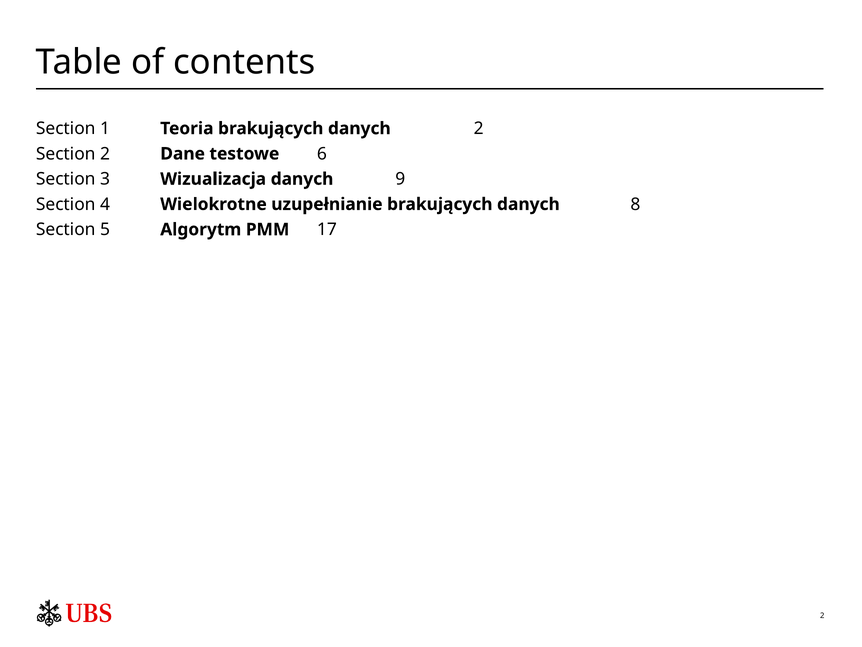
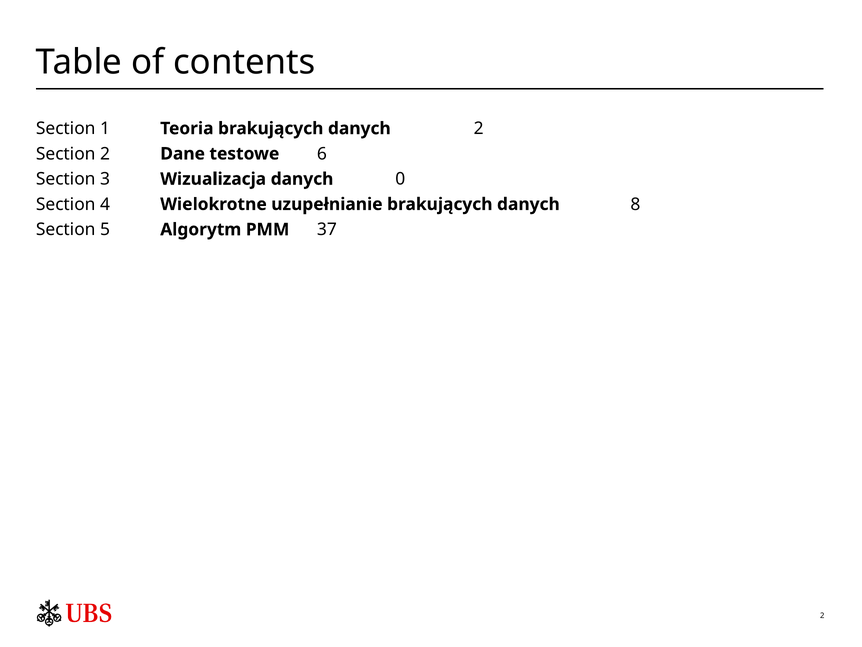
9: 9 -> 0 (400, 179)
17: 17 -> 37 (327, 229)
